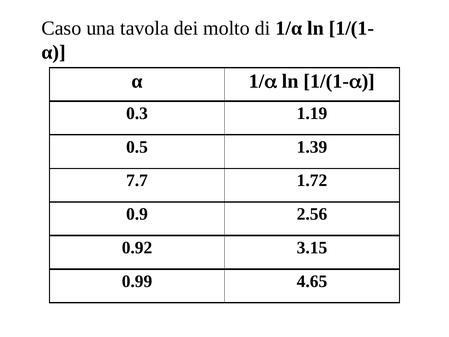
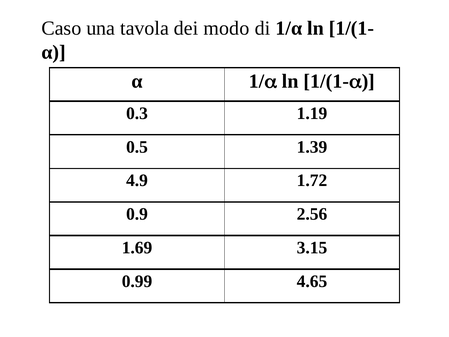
molto: molto -> modo (226, 28)
7.7: 7.7 -> 4.9 (137, 180)
0.92: 0.92 -> 1.69 (137, 248)
